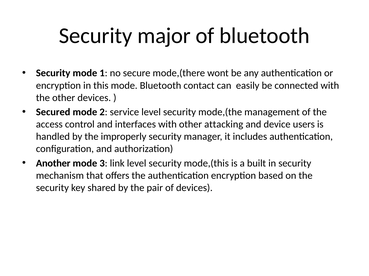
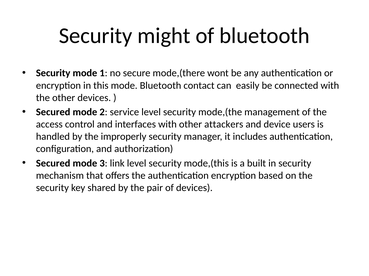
major: major -> might (164, 36)
attacking: attacking -> attackers (224, 125)
Another: Another -> Secured (53, 164)
